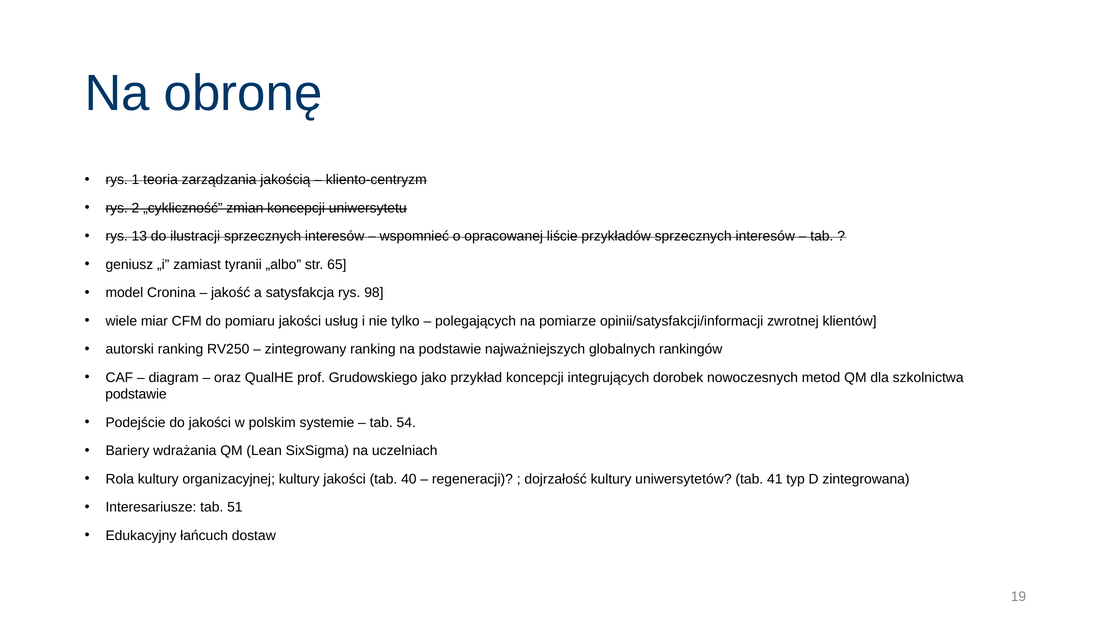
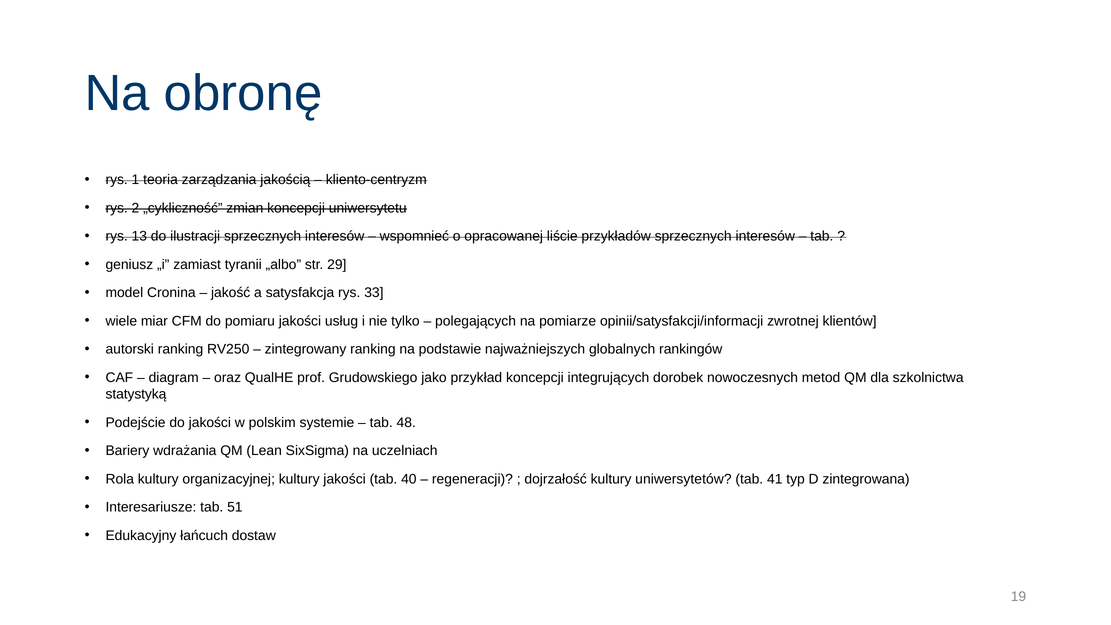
65: 65 -> 29 (337, 265)
98: 98 -> 33 (374, 293)
podstawie: podstawie -> statystyką (136, 394)
54: 54 -> 48 (406, 422)
